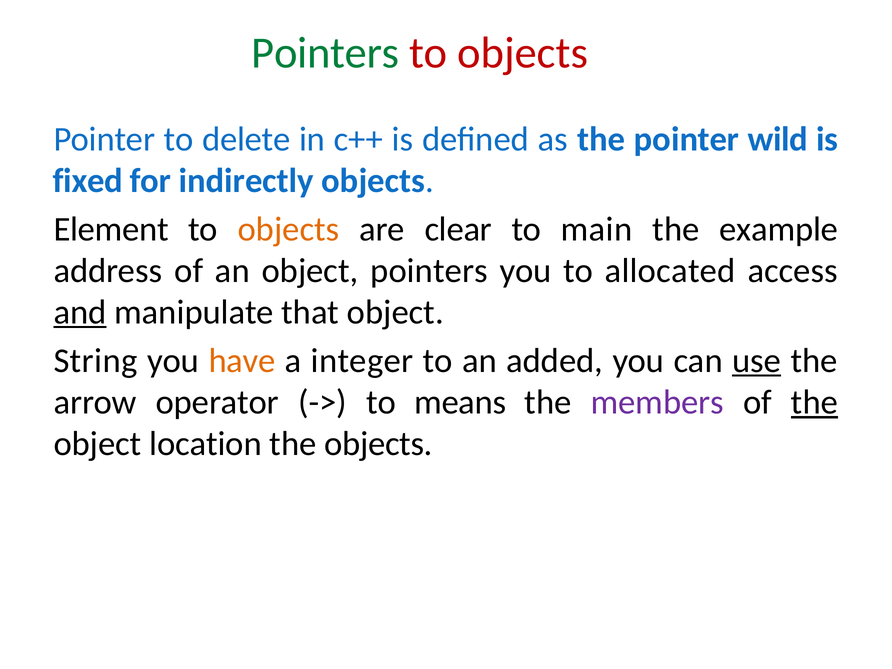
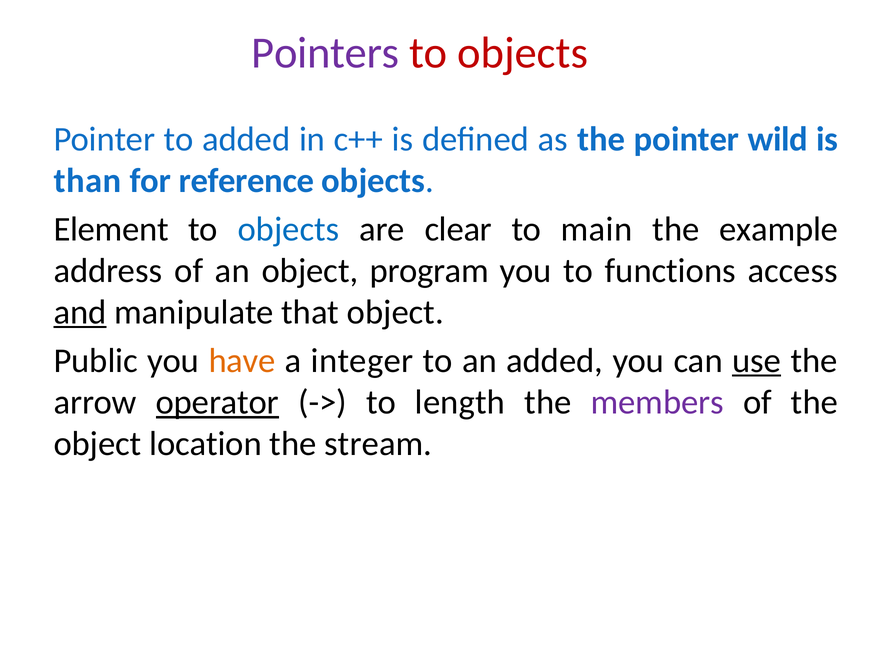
Pointers colour: green -> purple (325, 53)
to delete: delete -> added (246, 139)
fixed: fixed -> than (88, 181)
indirectly: indirectly -> reference (246, 181)
objects colour: orange -> blue (288, 229)
object pointers: pointers -> program (429, 271)
allocated: allocated -> functions (670, 271)
String: String -> Public (96, 361)
operator underline: none -> present (217, 402)
means: means -> length (460, 402)
the underline: present -> none (815, 402)
the objects: objects -> stream (378, 444)
